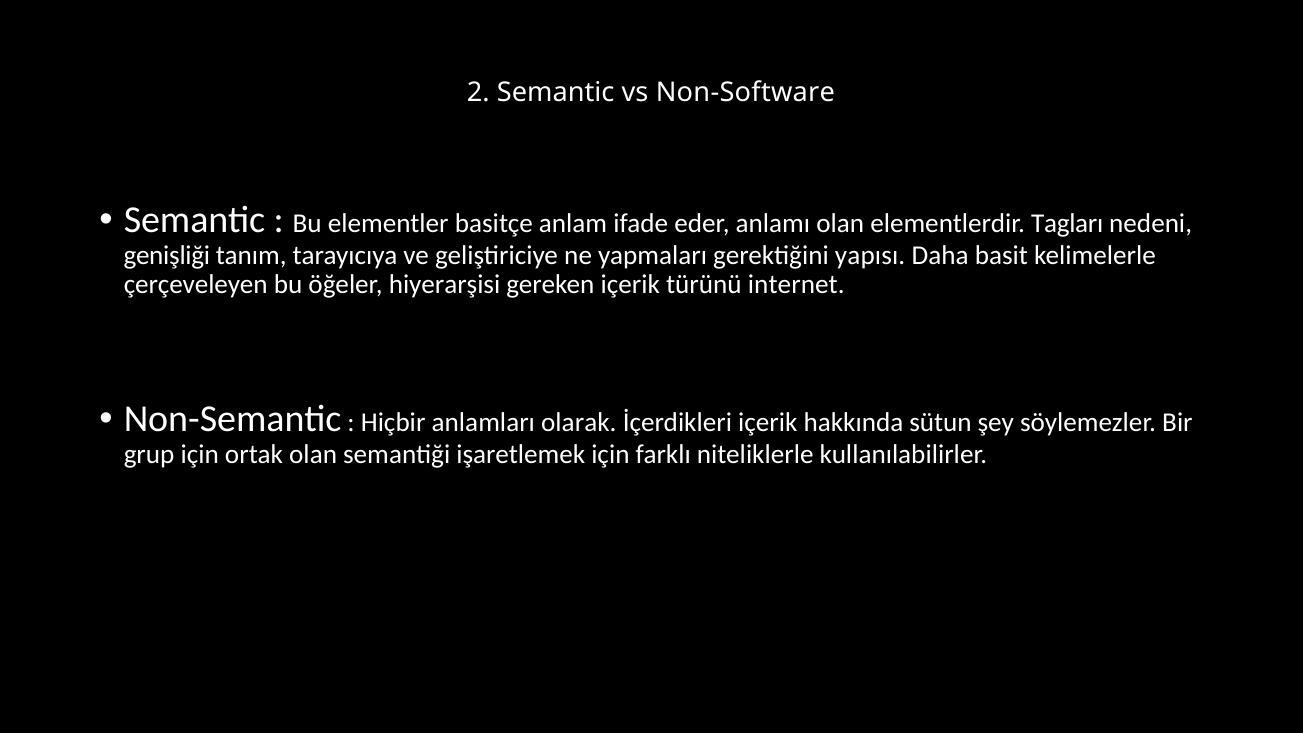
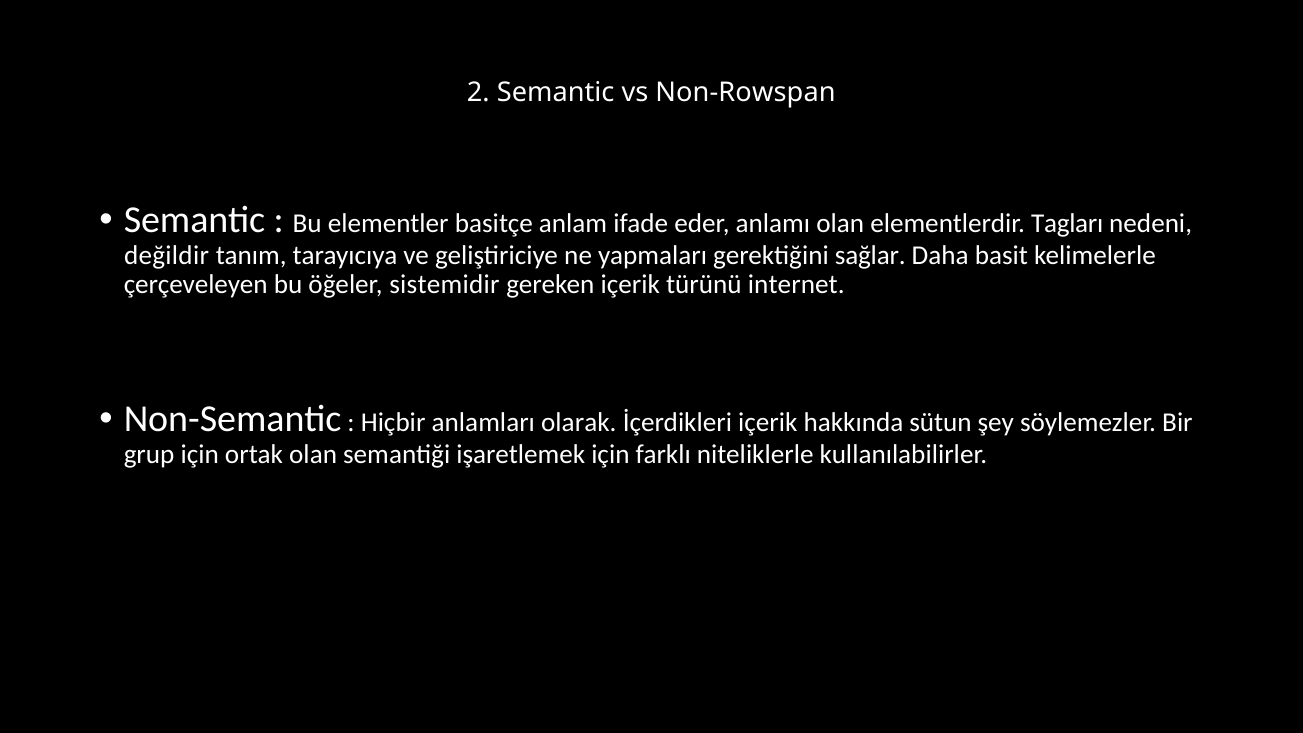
Non-Software: Non-Software -> Non-Rowspan (746, 92)
genişliği: genişliği -> değildir (167, 256)
yapısı: yapısı -> sağlar (870, 256)
hiyerarşisi: hiyerarşisi -> sistemidir (444, 285)
